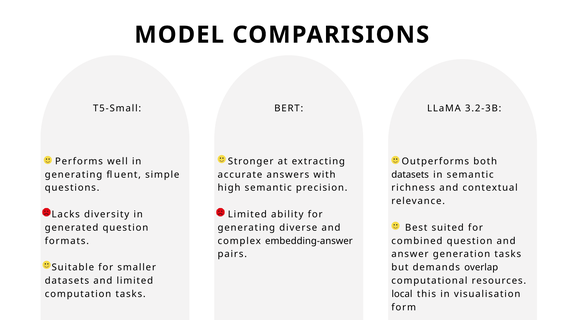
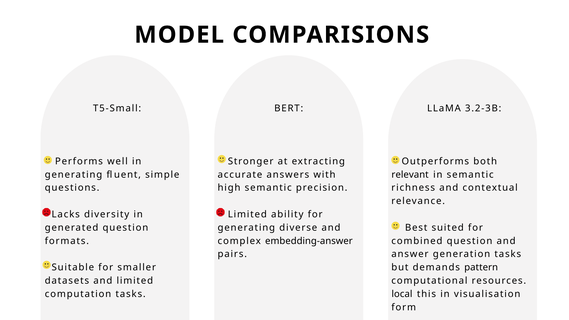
datasets: datasets -> relevant (410, 175)
overlap: overlap -> pattern (481, 268)
